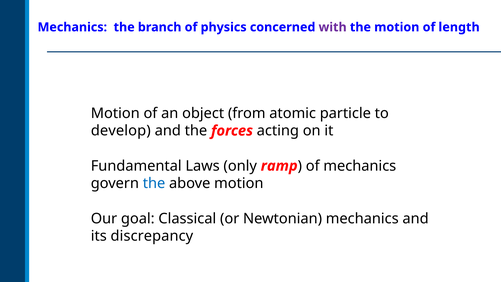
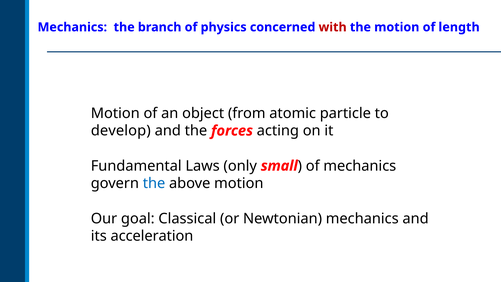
with colour: purple -> red (333, 27)
ramp: ramp -> small (279, 166)
discrepancy: discrepancy -> acceleration (152, 236)
